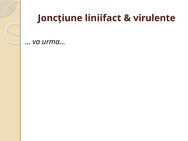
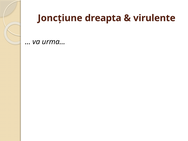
liniifact: liniifact -> dreapta (103, 18)
